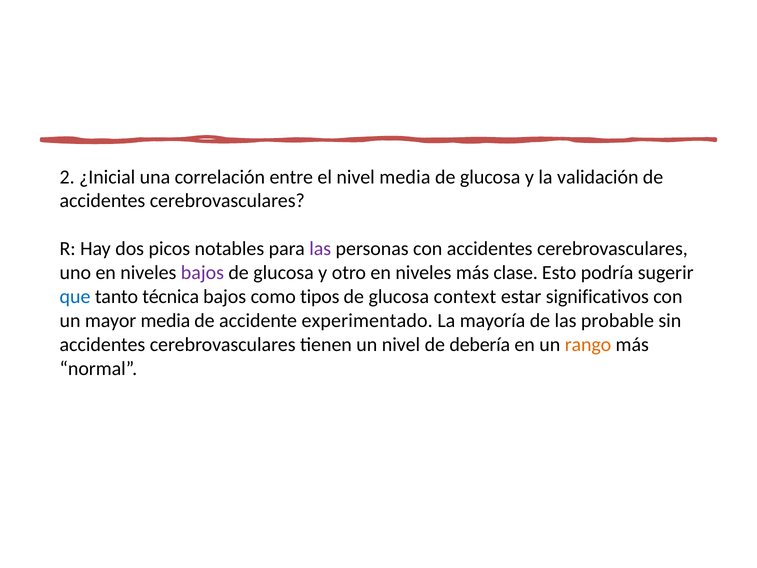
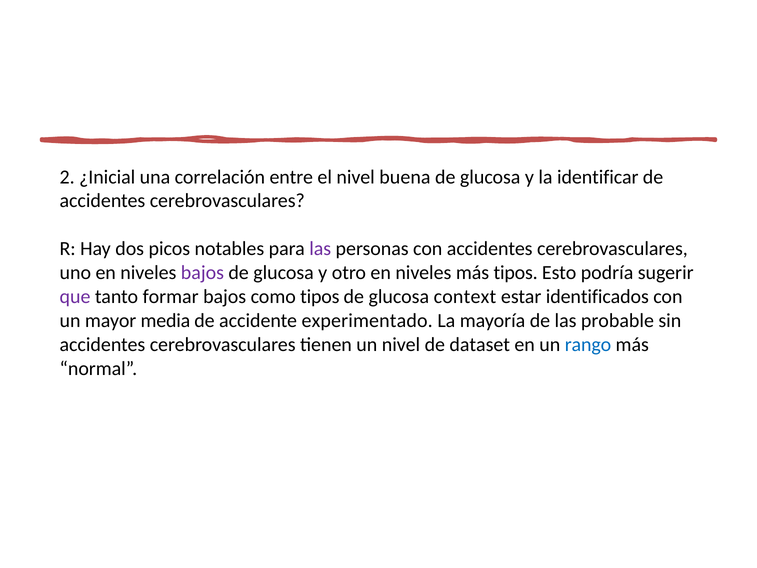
nivel media: media -> buena (405, 177)
validación: validación -> identificar (598, 177)
más clase: clase -> tipos (516, 273)
que colour: blue -> purple (75, 297)
técnica: técnica -> formar (171, 297)
significativos: significativos -> identificados (597, 297)
debería: debería -> dataset (480, 344)
rango colour: orange -> blue (588, 344)
